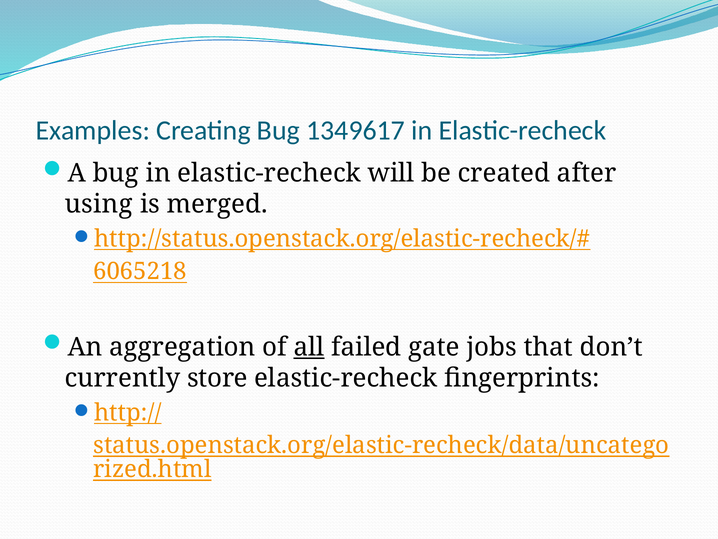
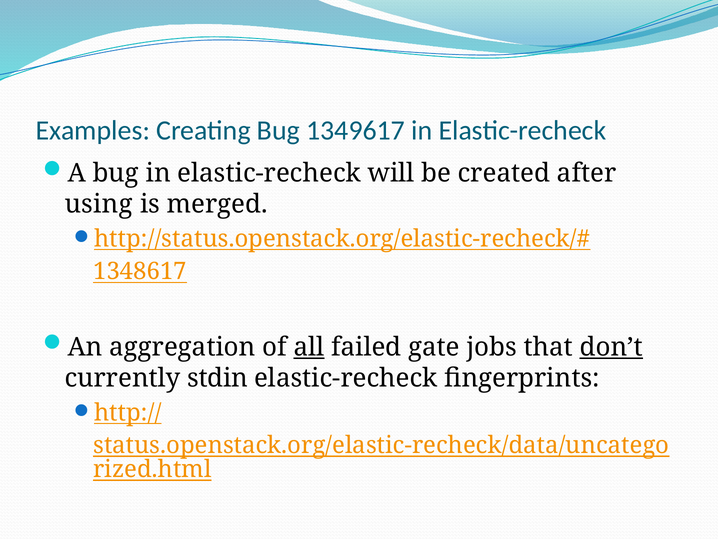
6065218: 6065218 -> 1348617 (140, 271)
don’t underline: none -> present (611, 347)
store: store -> stdin (217, 378)
